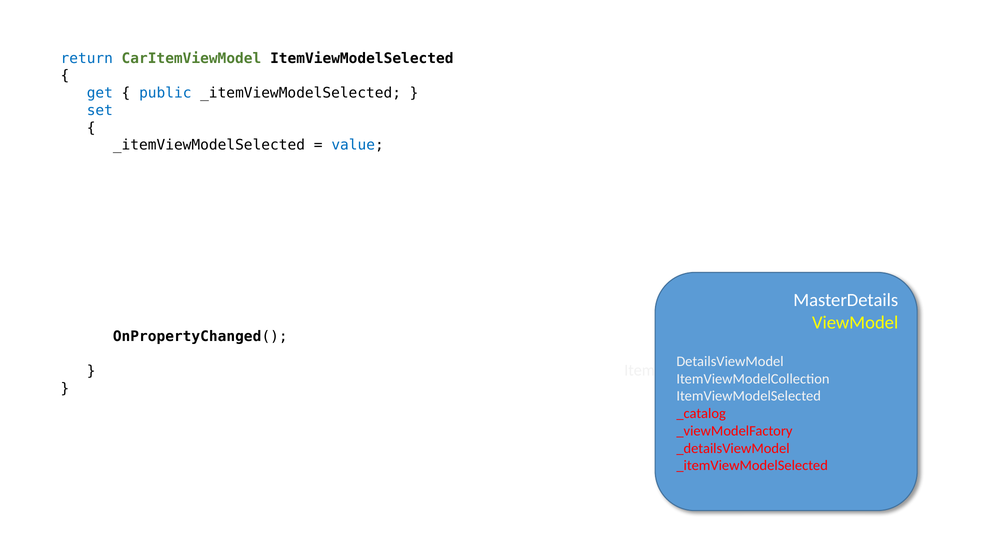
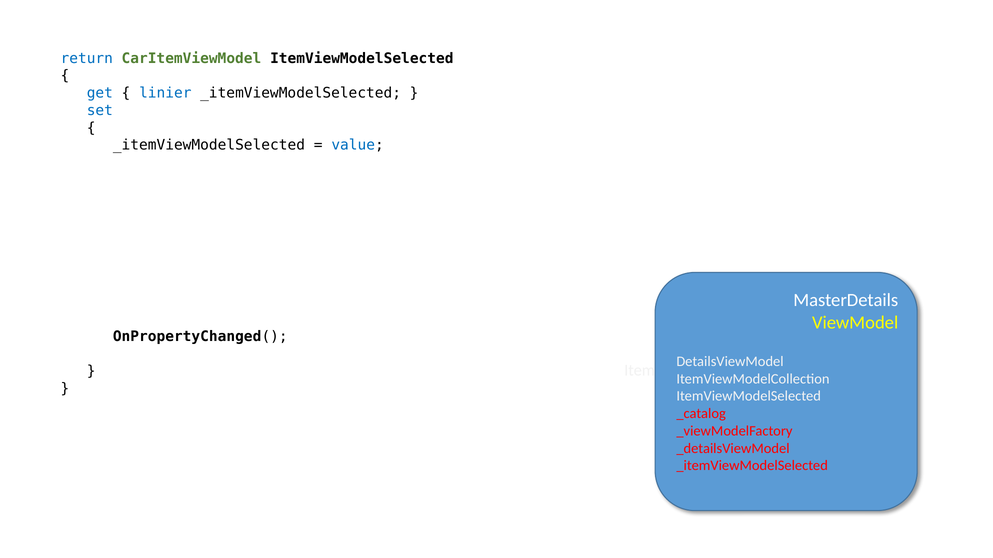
public: public -> linier (165, 93)
